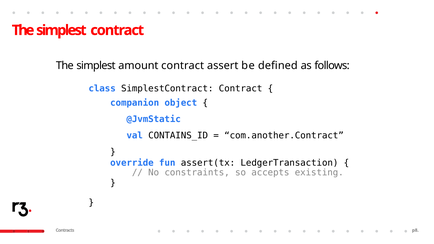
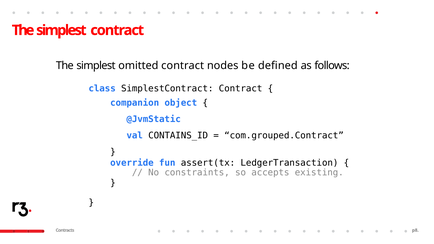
amount: amount -> omitted (138, 66)
assert: assert -> nodes (223, 66)
com.another.Contract: com.another.Contract -> com.grouped.Contract (284, 136)
